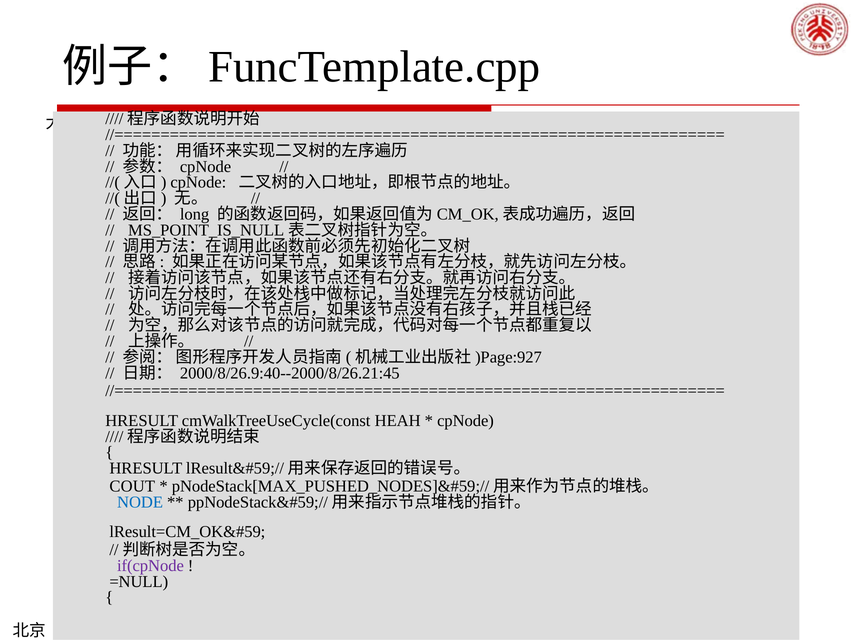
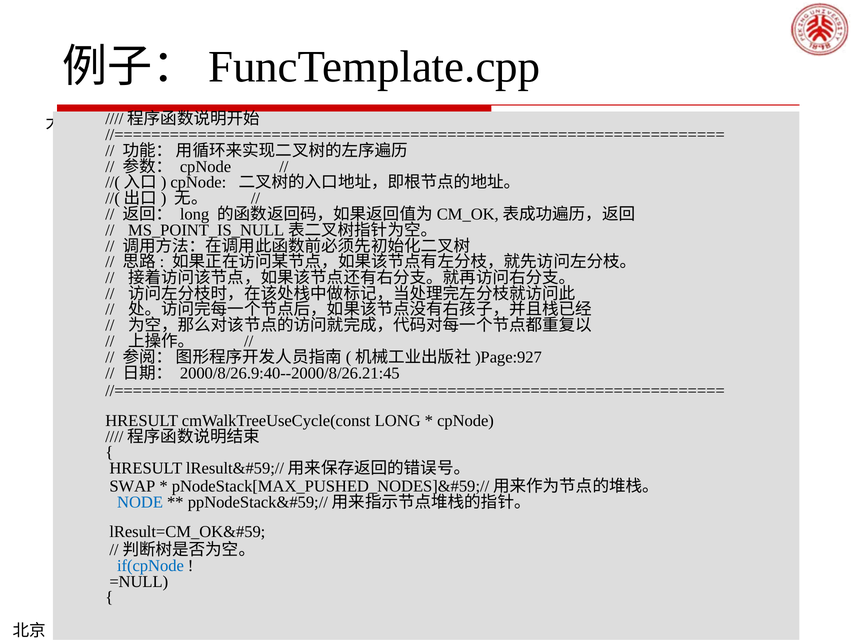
cmWalkTreeUseCycle(const HEAH: HEAH -> LONG (398, 420)
COUT: COUT -> SWAP (132, 486)
if(cpNode colour: purple -> blue (150, 566)
